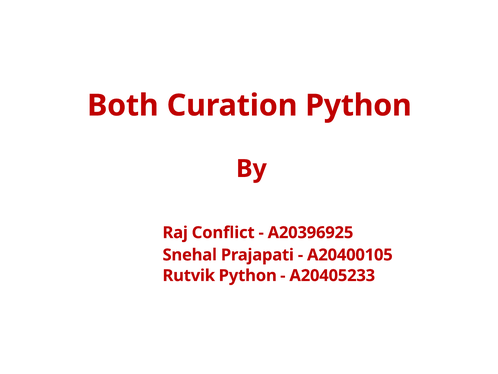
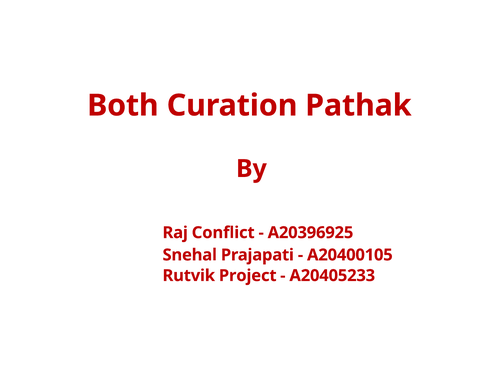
Curation Python: Python -> Pathak (358, 105)
Rutvik Python: Python -> Project (248, 275)
